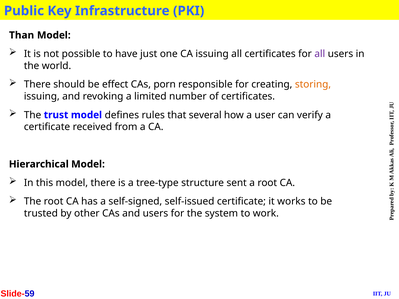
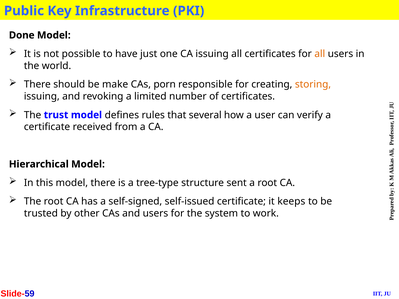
Than: Than -> Done (22, 35)
all colour: purple -> orange (320, 54)
effect: effect -> make (115, 84)
works: works -> keeps (291, 202)
